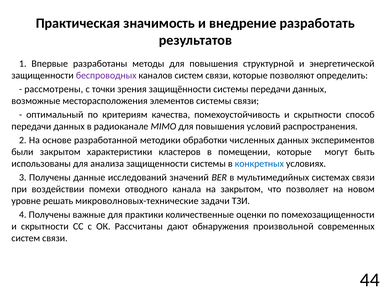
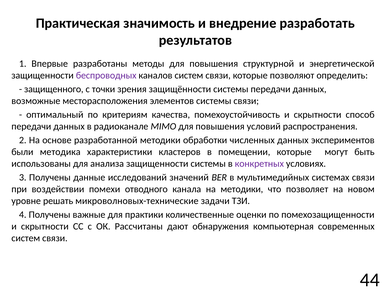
рассмотрены: рассмотрены -> защищенного (54, 89)
были закрытом: закрытом -> методика (60, 151)
конкретных colour: blue -> purple (259, 163)
на закрытом: закрытом -> методики (242, 189)
произвольной: произвольной -> компьютерная (283, 226)
